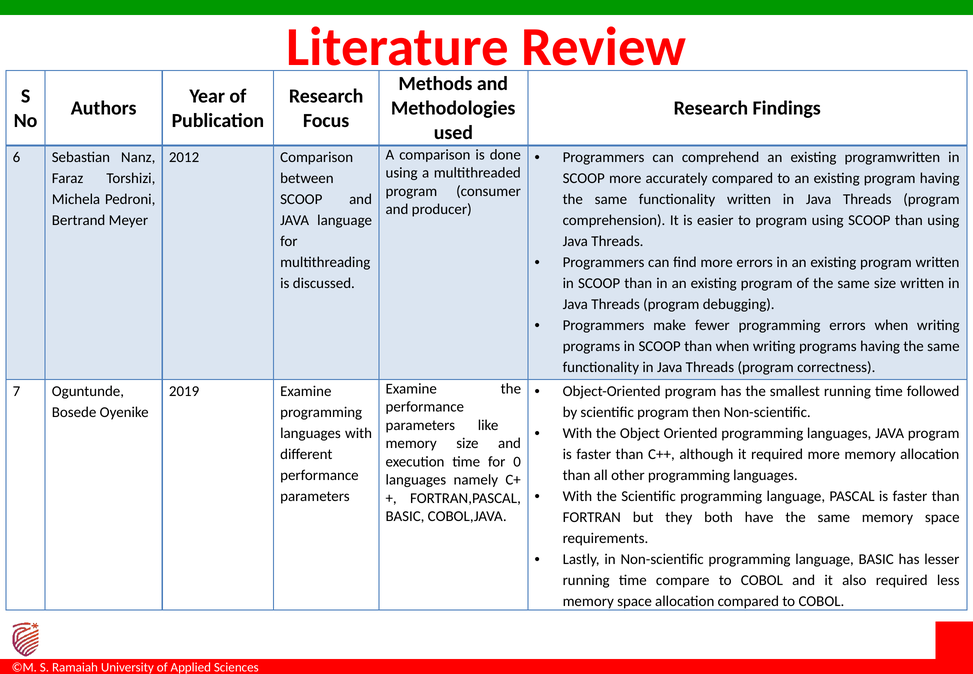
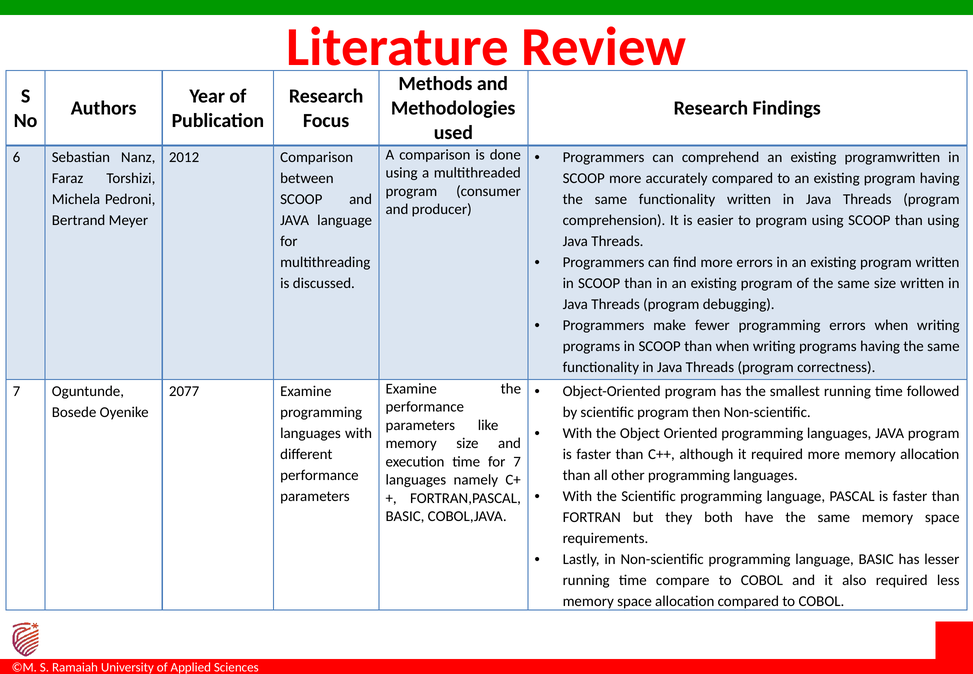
2019: 2019 -> 2077 (184, 391)
for 0: 0 -> 7 (517, 461)
